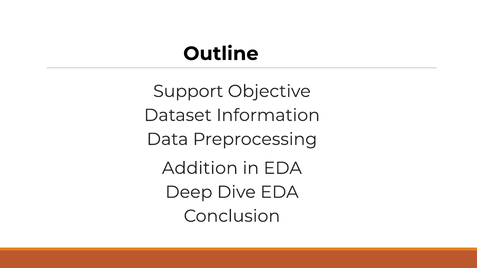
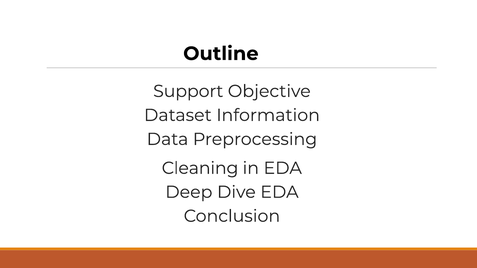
Addition: Addition -> Cleaning (200, 168)
